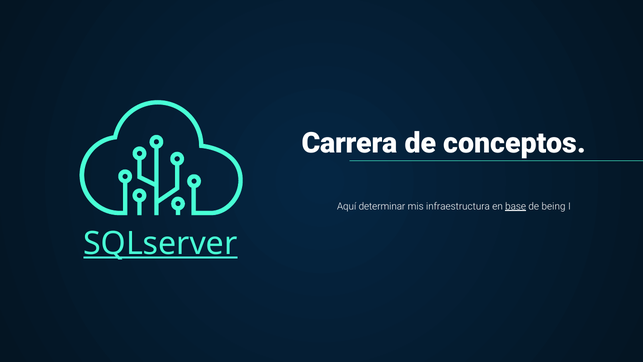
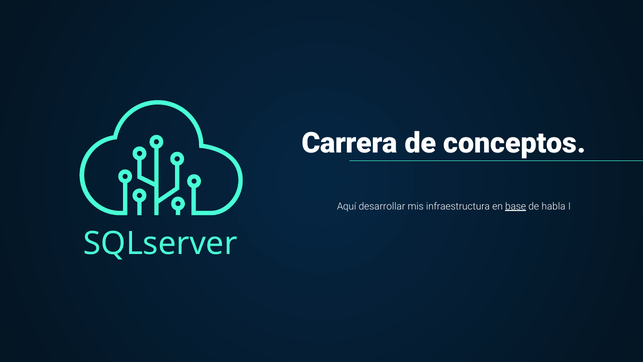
determinar: determinar -> desarrollar (382, 206)
being: being -> habla (553, 206)
SQLserver underline: present -> none (160, 244)
